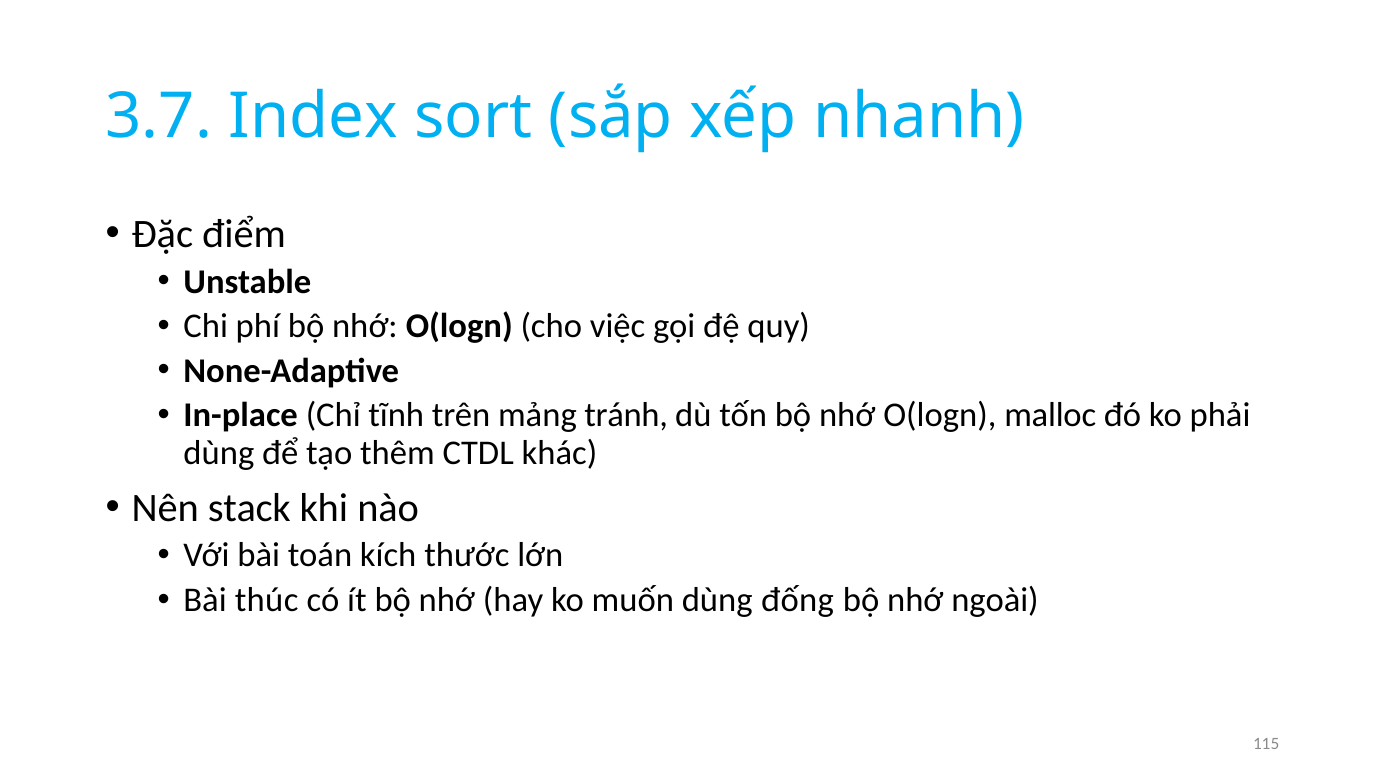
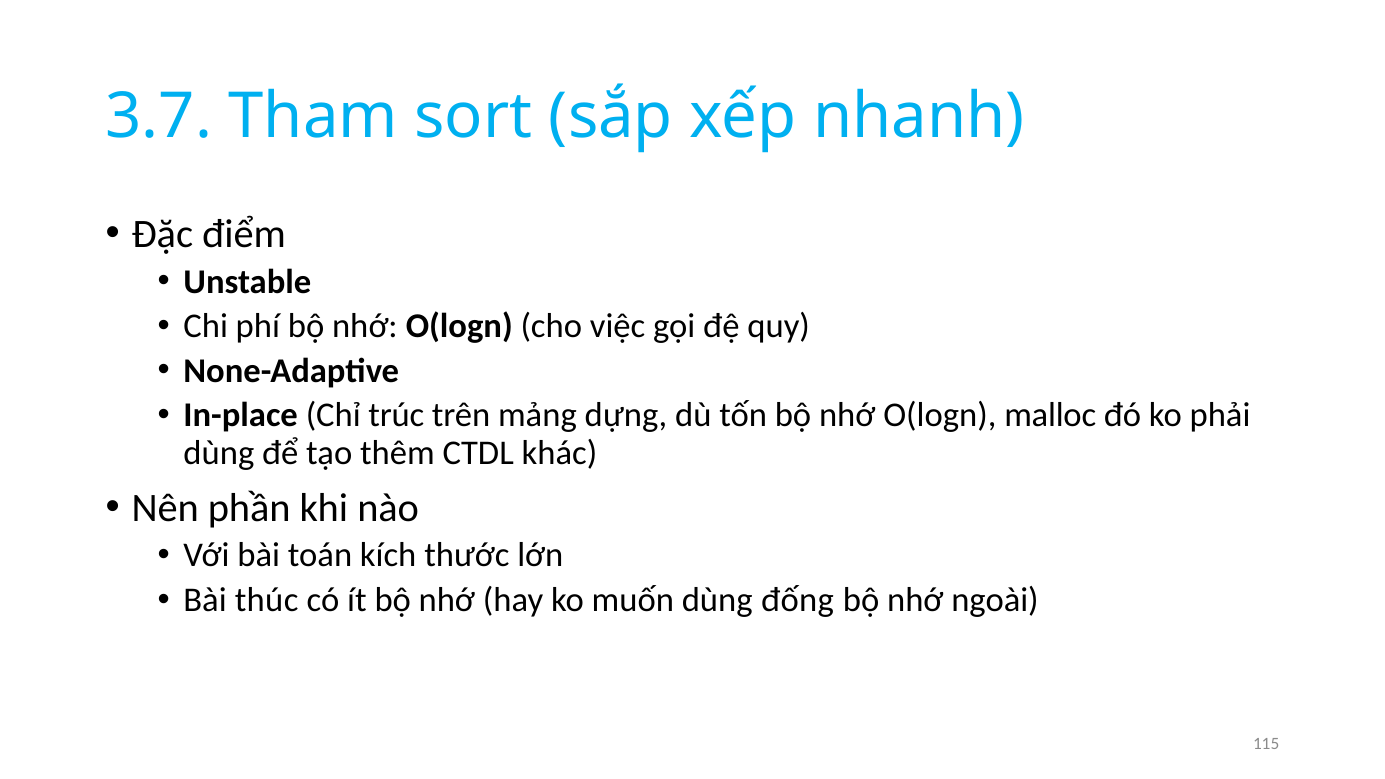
Index: Index -> Tham (313, 116)
tĩnh: tĩnh -> trúc (396, 416)
tránh: tránh -> dựng (626, 416)
stack: stack -> phần (249, 508)
